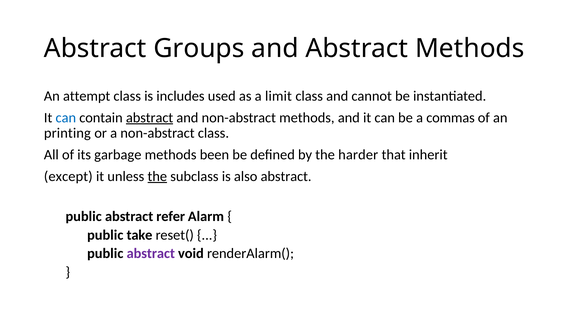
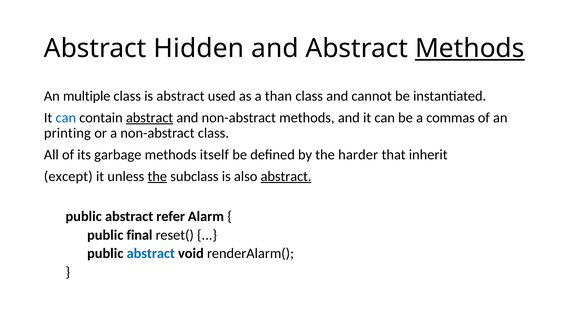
Groups: Groups -> Hidden (199, 48)
Methods underline: none -> present (470, 48)
attempt: attempt -> multiple (87, 96)
is includes: includes -> abstract (180, 96)
limit: limit -> than (278, 96)
been: been -> itself (214, 155)
abstract underline: none -> present (286, 176)
take: take -> final (140, 235)
abstract colour: purple -> blue (151, 253)
